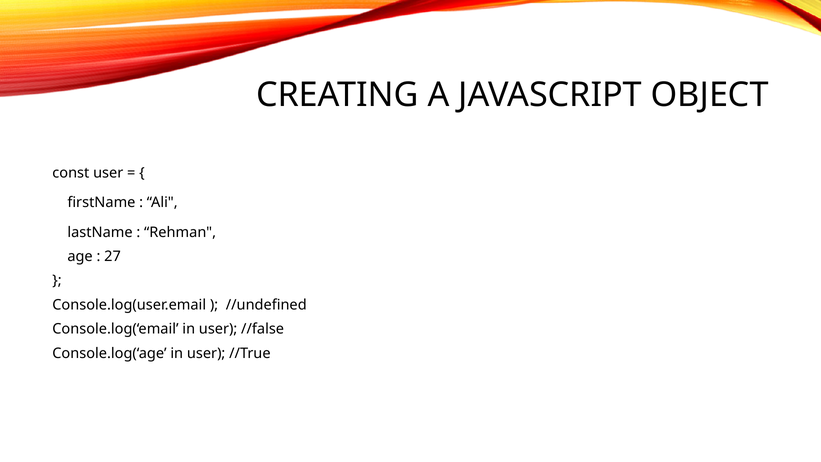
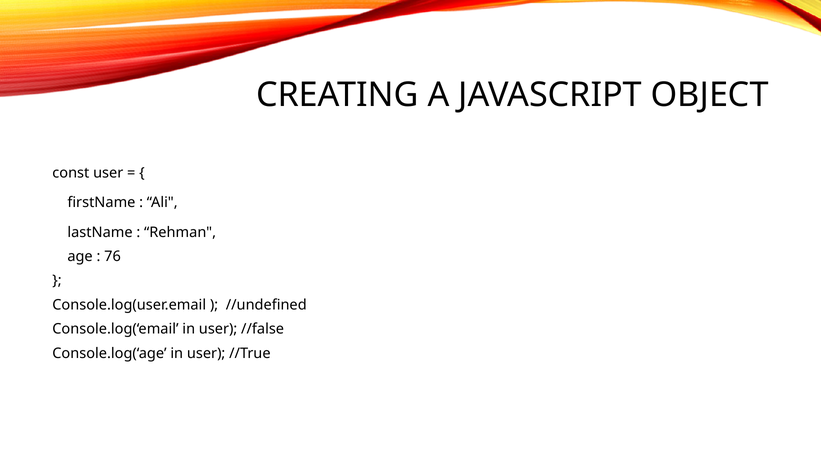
27: 27 -> 76 (112, 256)
